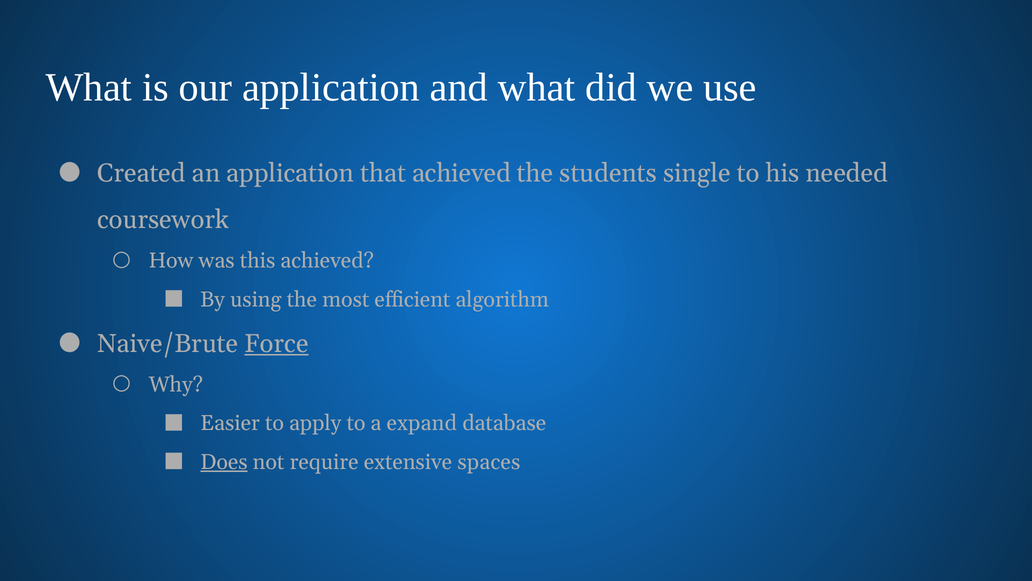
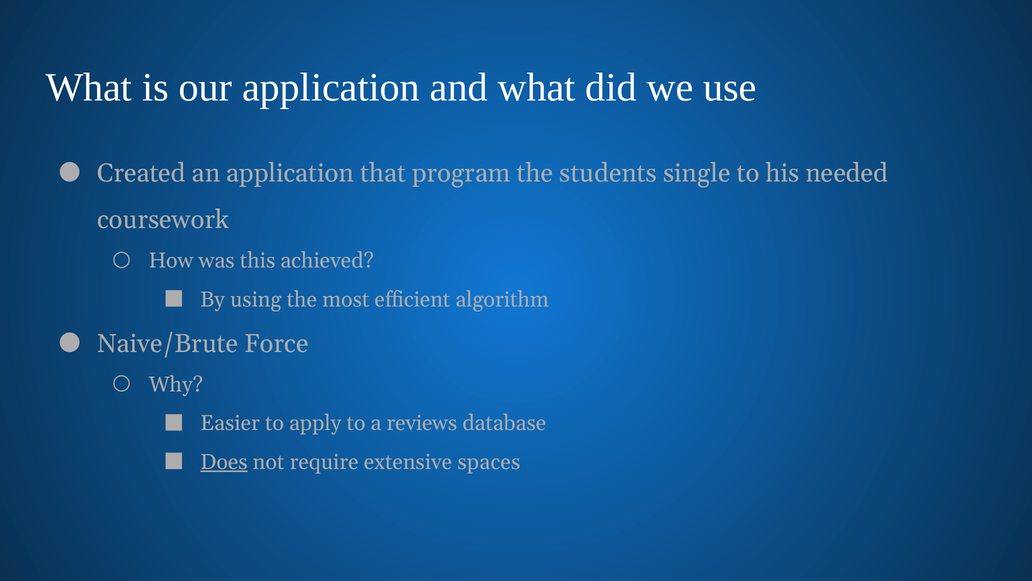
that achieved: achieved -> program (461, 173)
Force underline: present -> none (276, 343)
expand: expand -> reviews (422, 423)
